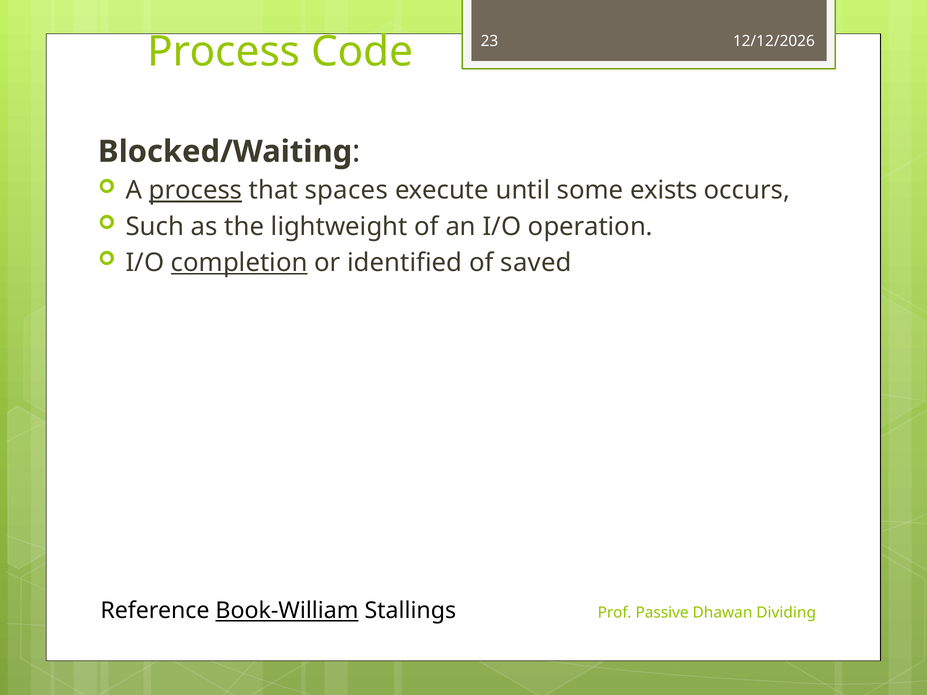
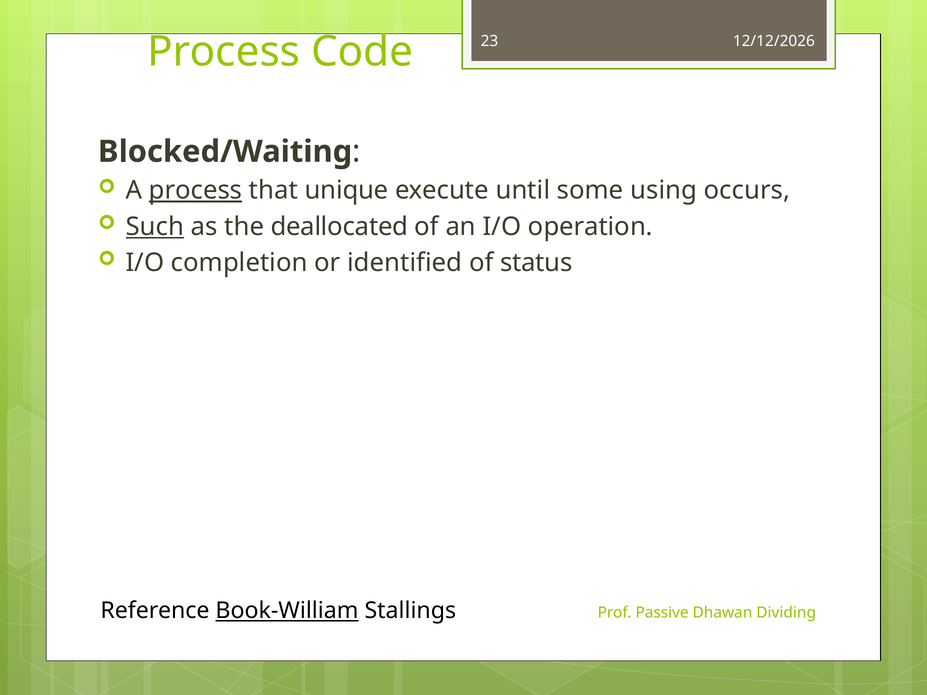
spaces: spaces -> unique (347, 191)
exists: exists -> using (664, 191)
Such underline: none -> present (155, 227)
lightweight: lightweight -> deallocated (339, 227)
completion underline: present -> none (239, 263)
saved: saved -> status (536, 263)
